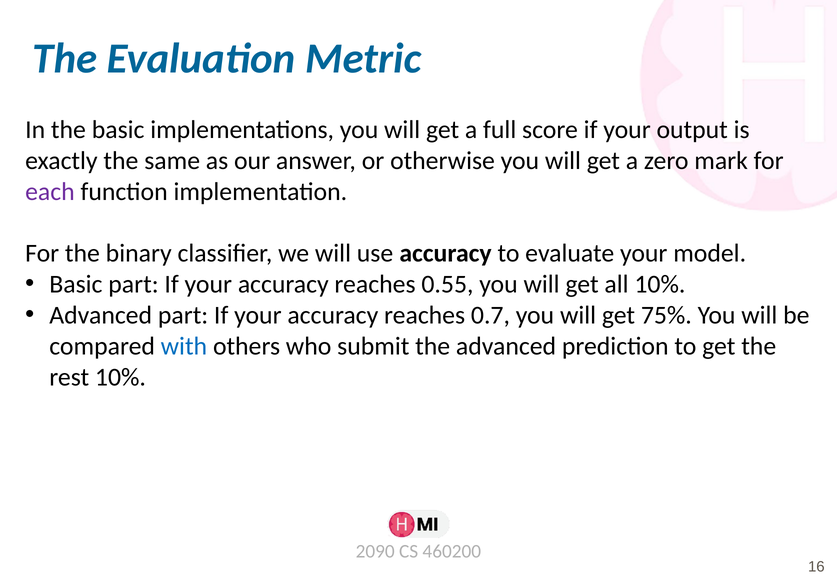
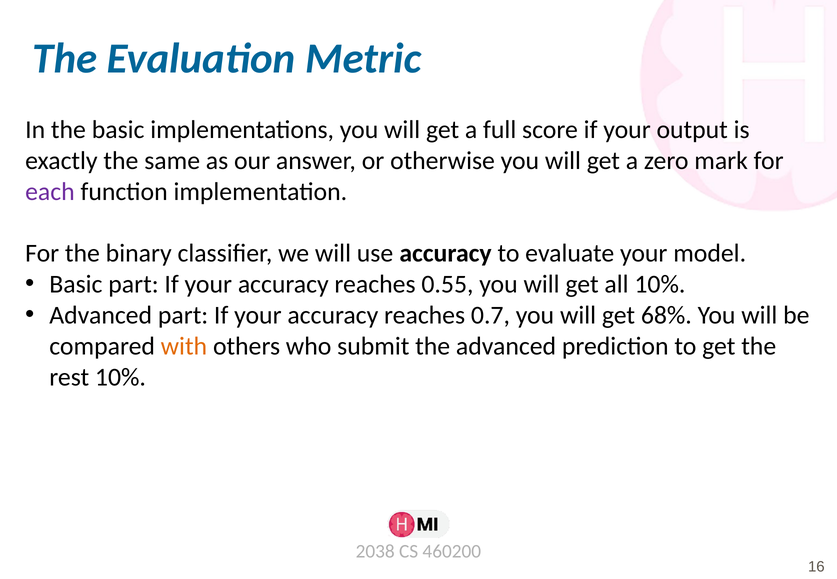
75%: 75% -> 68% (666, 316)
with colour: blue -> orange (184, 346)
2090: 2090 -> 2038 (375, 552)
